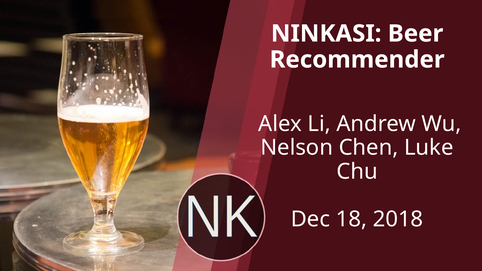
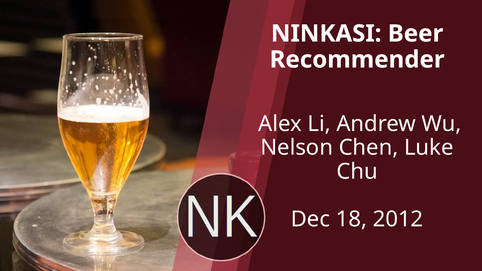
2018: 2018 -> 2012 (398, 219)
